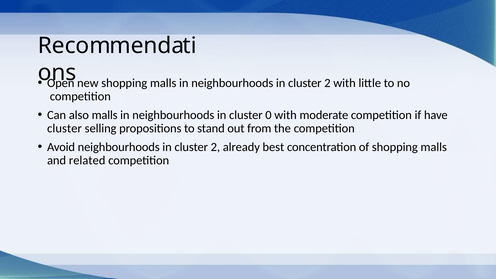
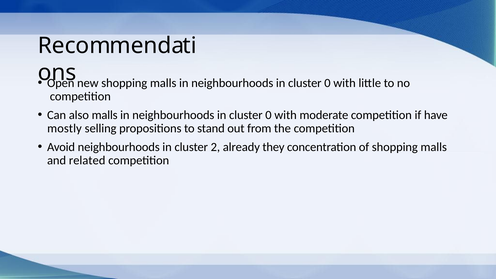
2: 2 -> 0 (327, 83)
cluster: cluster -> mostly (64, 129)
best: best -> they (273, 147)
